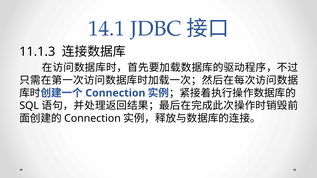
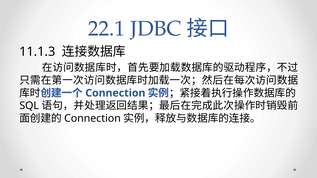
14.1: 14.1 -> 22.1 (107, 29)
